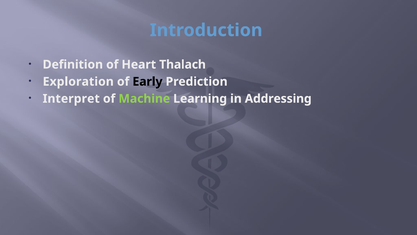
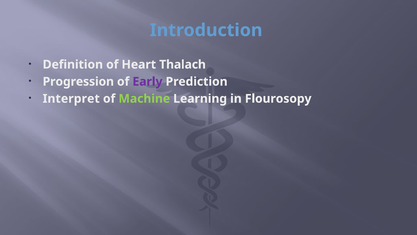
Exploration: Exploration -> Progression (78, 81)
Early colour: black -> purple (147, 81)
Addressing: Addressing -> Flourosopy (278, 99)
